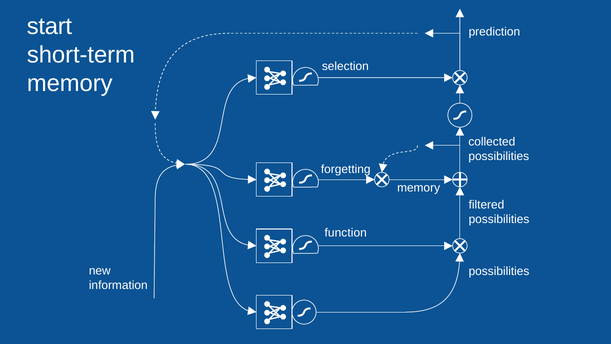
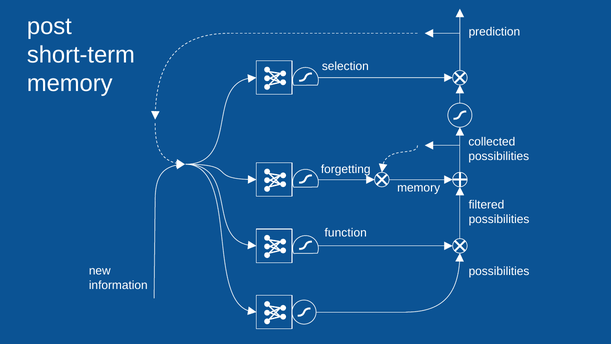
start: start -> post (49, 26)
